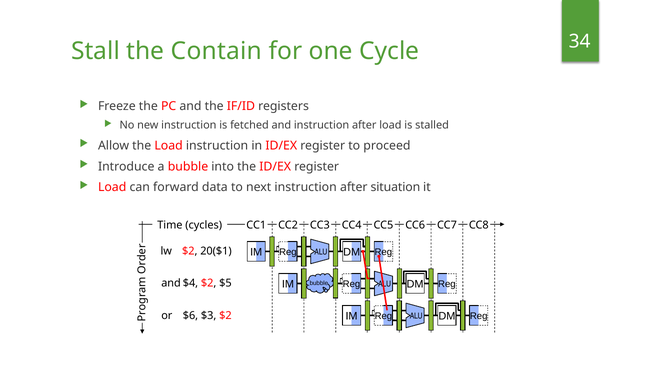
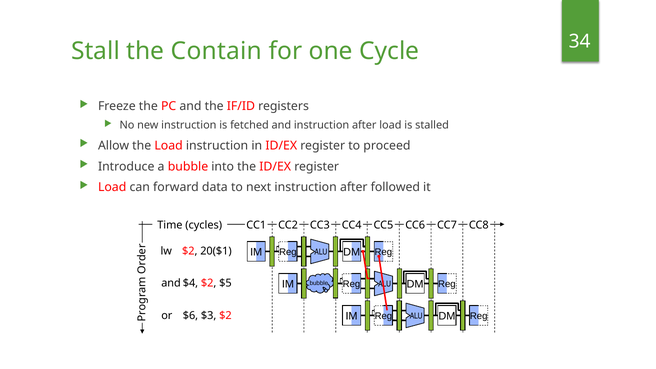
situation: situation -> followed (395, 187)
